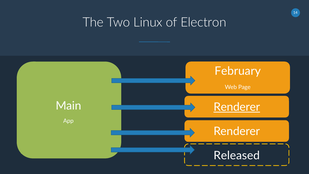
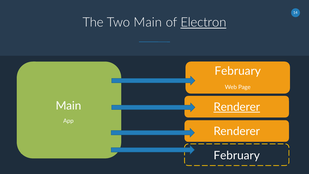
Two Linux: Linux -> Main (148, 22)
Electron underline: none -> present (203, 22)
Released: Released -> February (237, 155)
